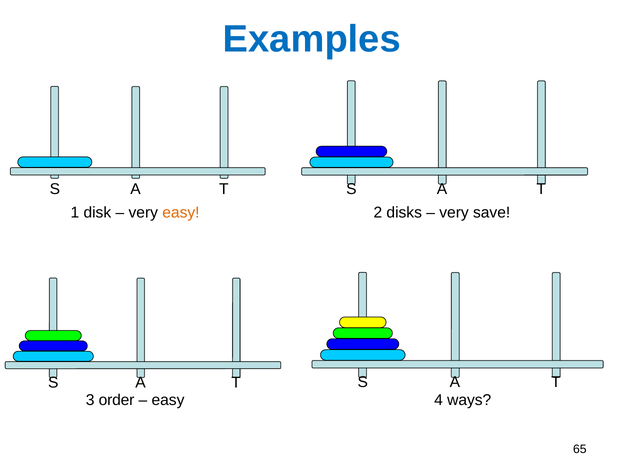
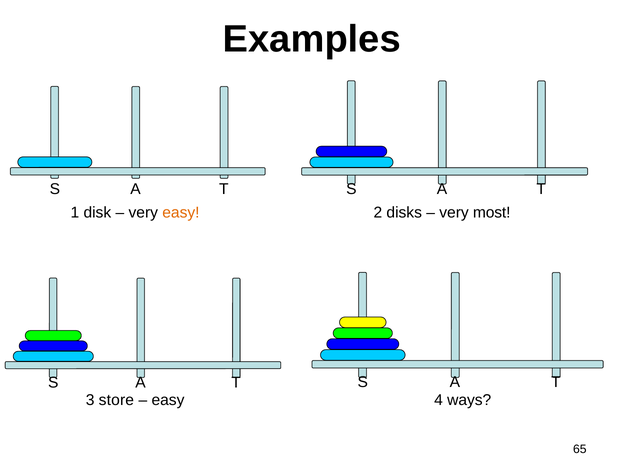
Examples colour: blue -> black (312, 39)
save: save -> most (492, 213)
order: order -> store (116, 400)
